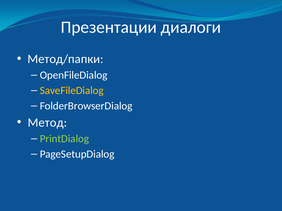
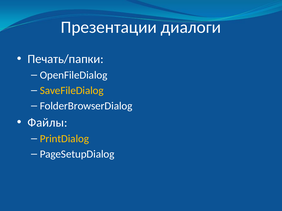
Метод/папки: Метод/папки -> Печать/папки (66, 59)
Метод: Метод -> Файлы (47, 123)
PrintDialog colour: light green -> yellow (64, 139)
